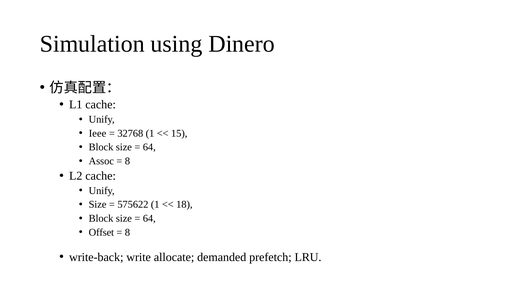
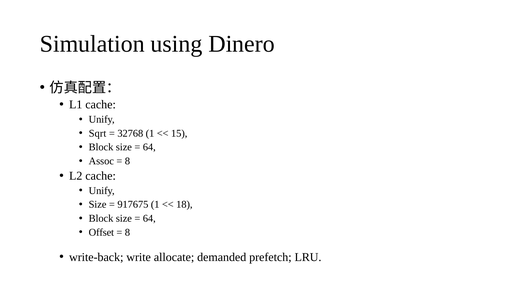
Ieee: Ieee -> Sqrt (98, 133)
575622: 575622 -> 917675 (133, 204)
